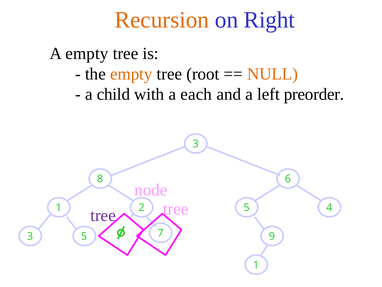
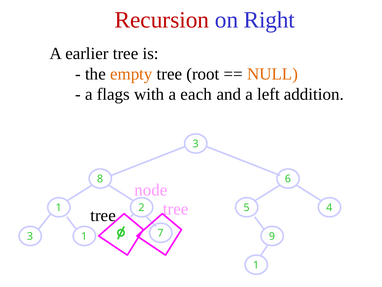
Recursion colour: orange -> red (162, 20)
A empty: empty -> earlier (87, 53)
child: child -> flags (113, 94)
preorder: preorder -> addition (314, 94)
tree colour: purple -> black (103, 215)
3 5: 5 -> 1 (84, 236)
